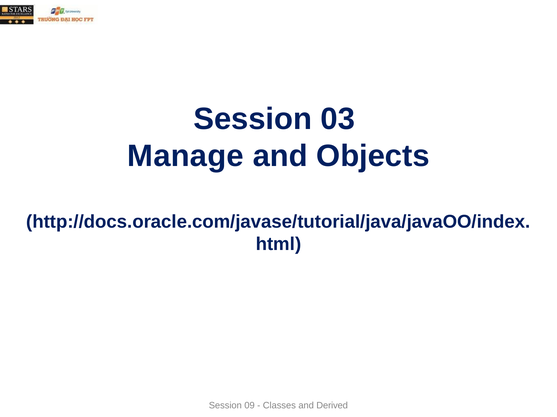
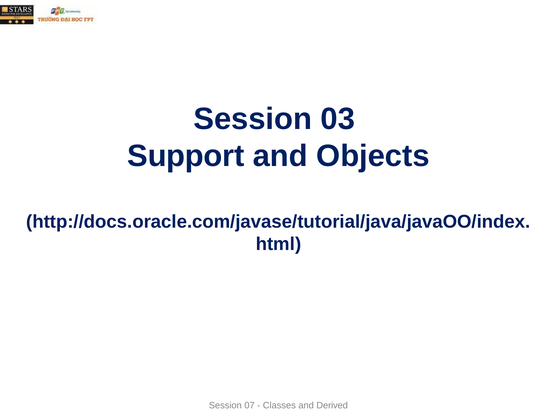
Manage: Manage -> Support (186, 156)
09: 09 -> 07 (250, 406)
